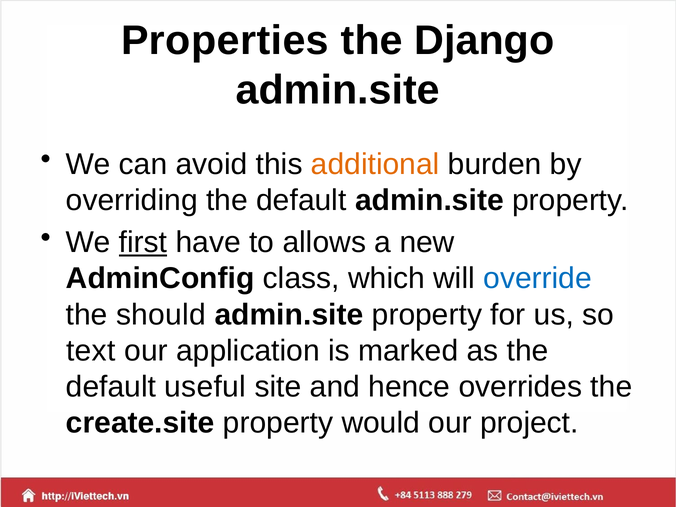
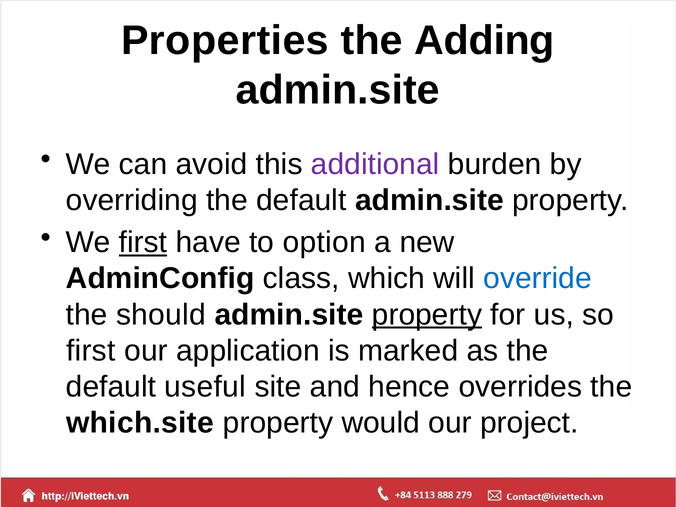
Django: Django -> Adding (485, 41)
additional colour: orange -> purple (375, 164)
allows: allows -> option (324, 242)
property underline: none -> present (427, 315)
text: text -> first (91, 351)
create.site: create.site -> which.site (140, 423)
